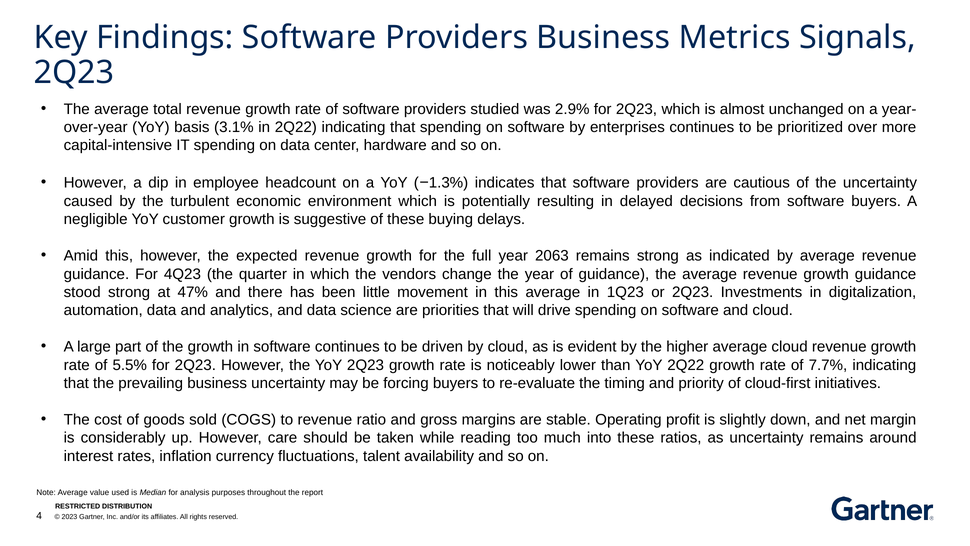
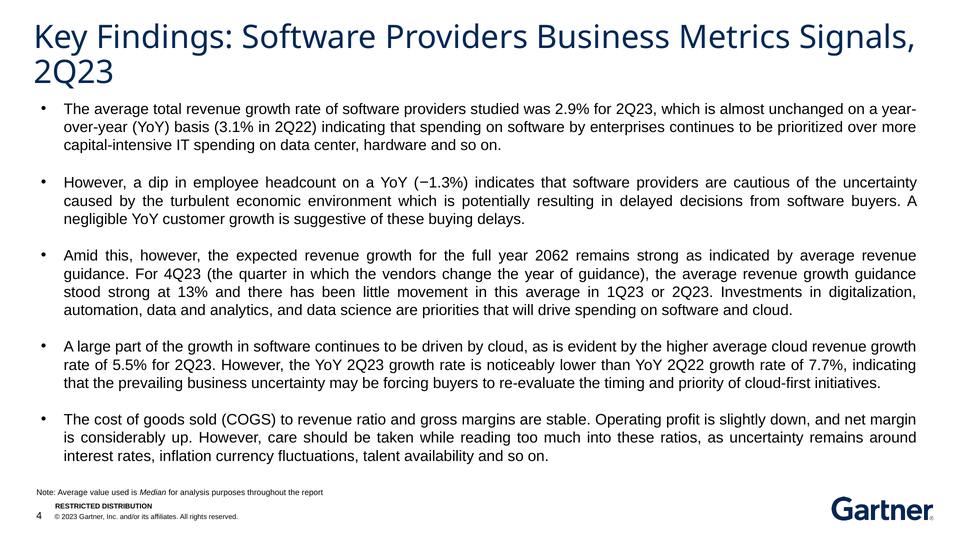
2063: 2063 -> 2062 (552, 256)
47%: 47% -> 13% (193, 292)
